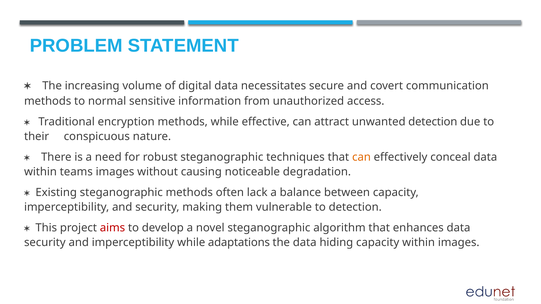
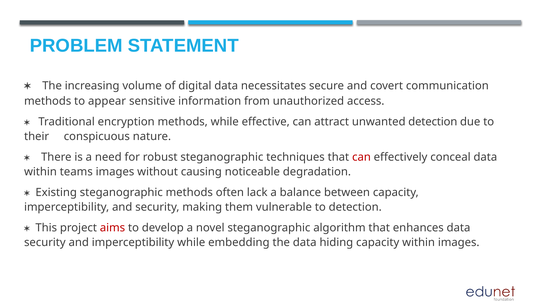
normal: normal -> appear (107, 101)
can colour: orange -> red (361, 157)
adaptations: adaptations -> embedding (239, 243)
